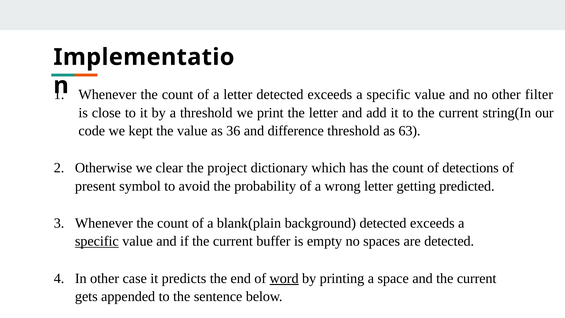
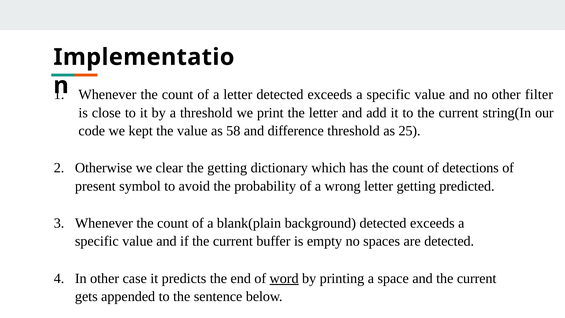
36: 36 -> 58 (233, 131)
63: 63 -> 25 (409, 131)
the project: project -> getting (227, 168)
specific underline: present -> none (97, 241)
